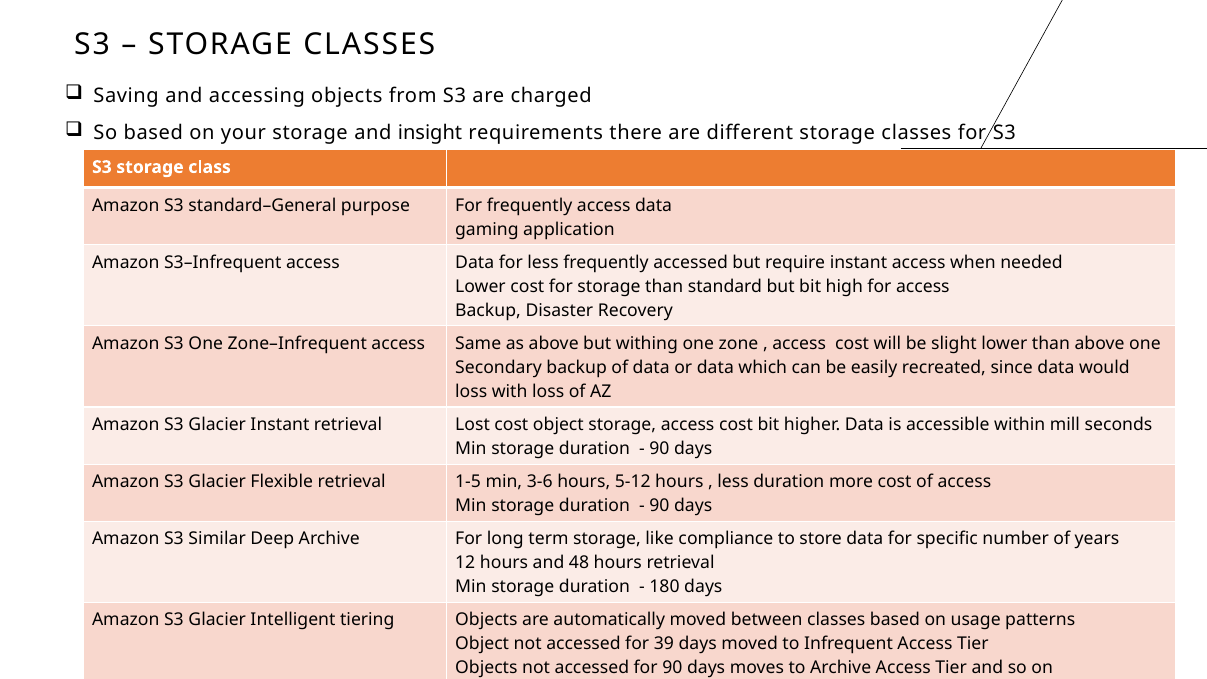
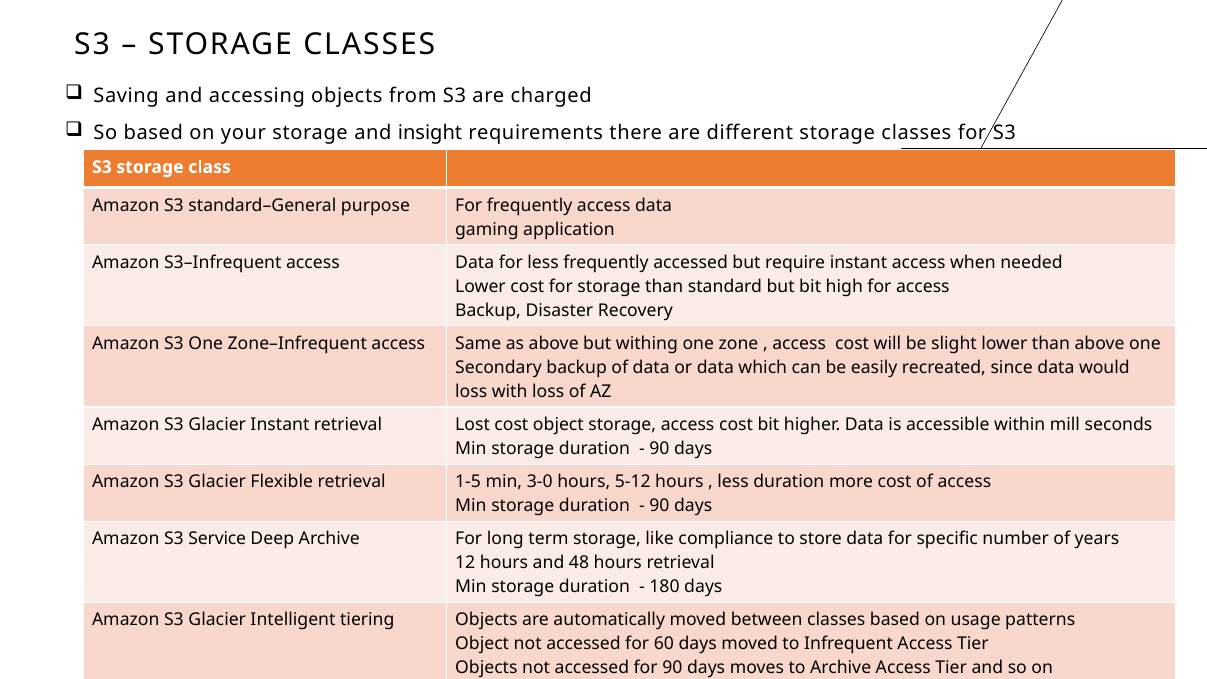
3-6: 3-6 -> 3-0 (540, 482)
Similar: Similar -> Service (217, 539)
39: 39 -> 60 (664, 644)
